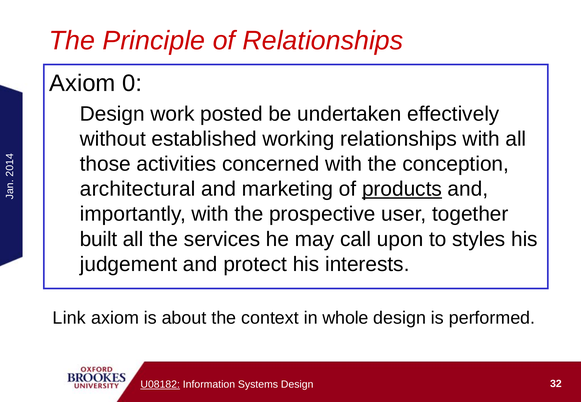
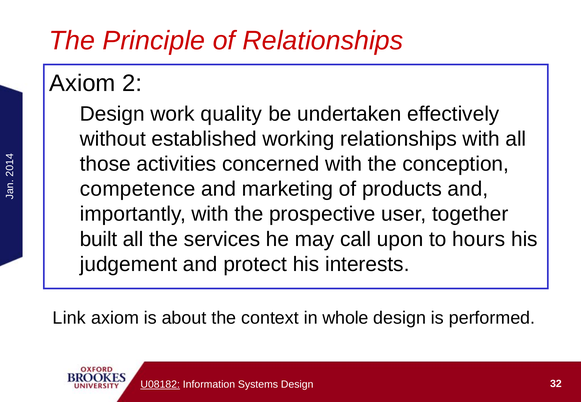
Axiom 0: 0 -> 2 (132, 83)
posted: posted -> quality (231, 114)
architectural: architectural -> competence (138, 189)
products underline: present -> none (402, 189)
styles: styles -> hours (479, 239)
